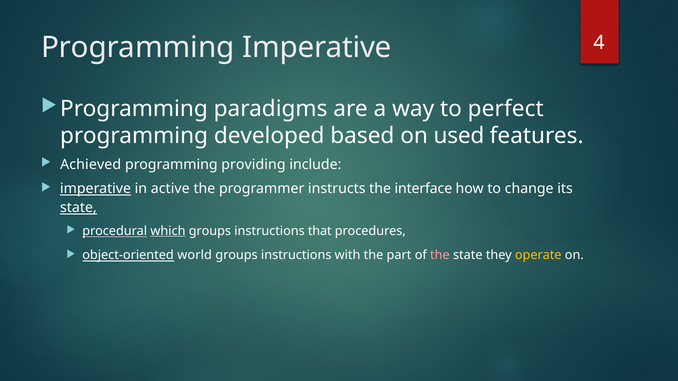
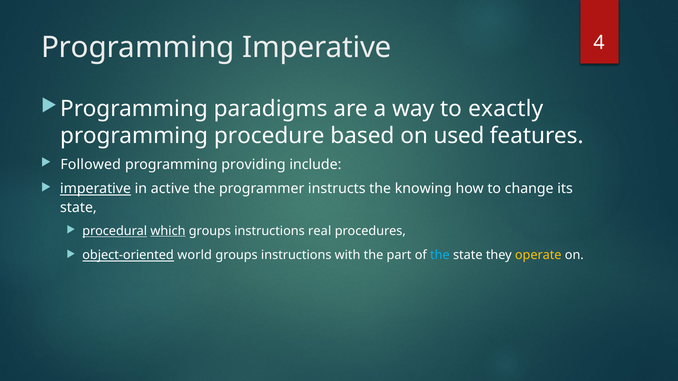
perfect: perfect -> exactly (506, 109)
developed: developed -> procedure (269, 136)
Achieved: Achieved -> Followed (91, 165)
interface: interface -> knowing (423, 189)
state underline: present -> none (78, 208)
that: that -> real (320, 231)
the colour: pink -> light blue (440, 255)
